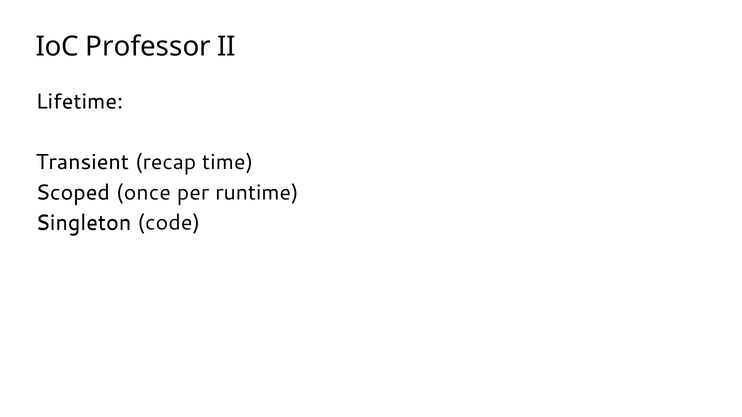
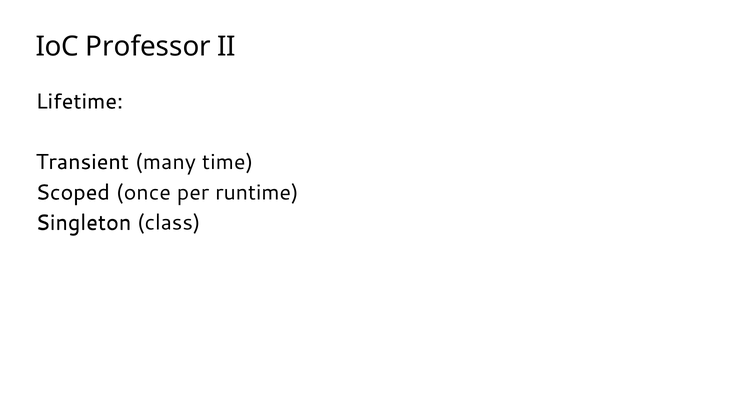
recap: recap -> many (165, 162)
code: code -> class (169, 223)
